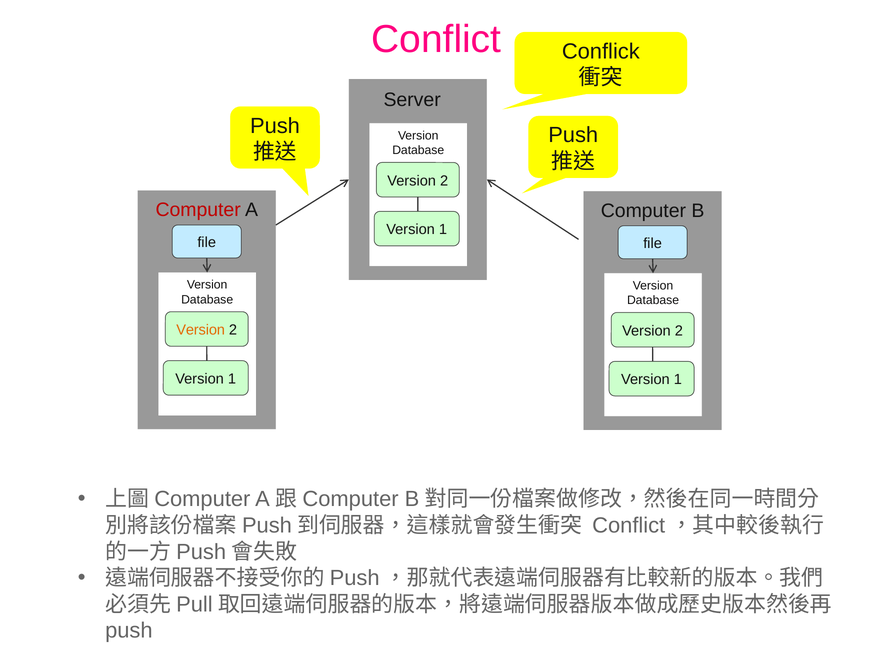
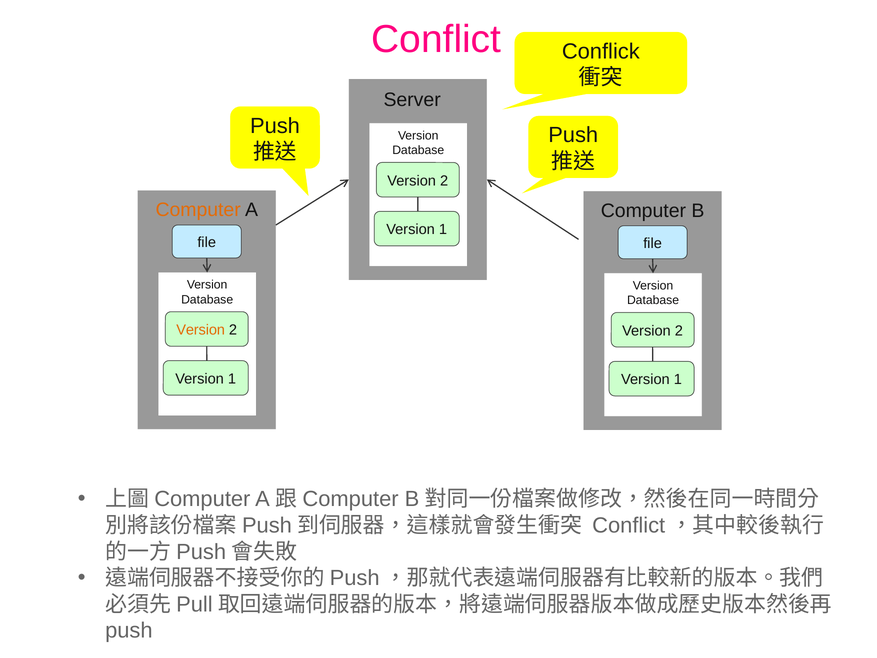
Computer colour: red -> orange (198, 210)
